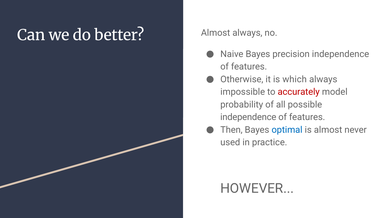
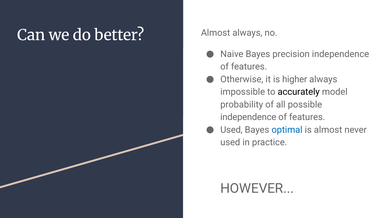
which: which -> higher (295, 79)
accurately colour: red -> black (299, 92)
Then: Then -> Used (231, 130)
